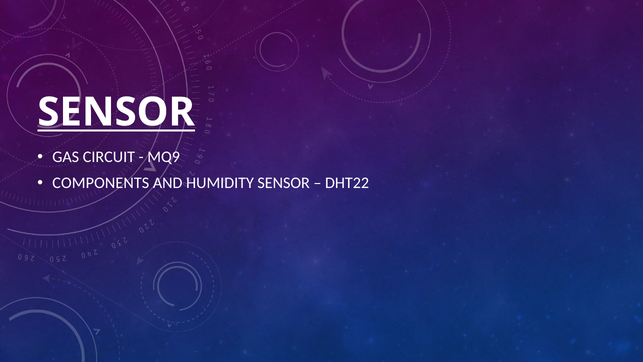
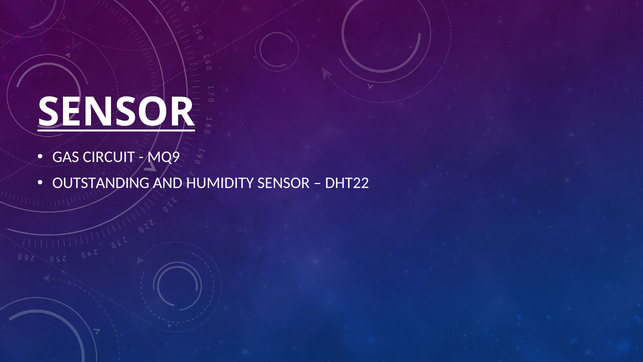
COMPONENTS: COMPONENTS -> OUTSTANDING (101, 183)
